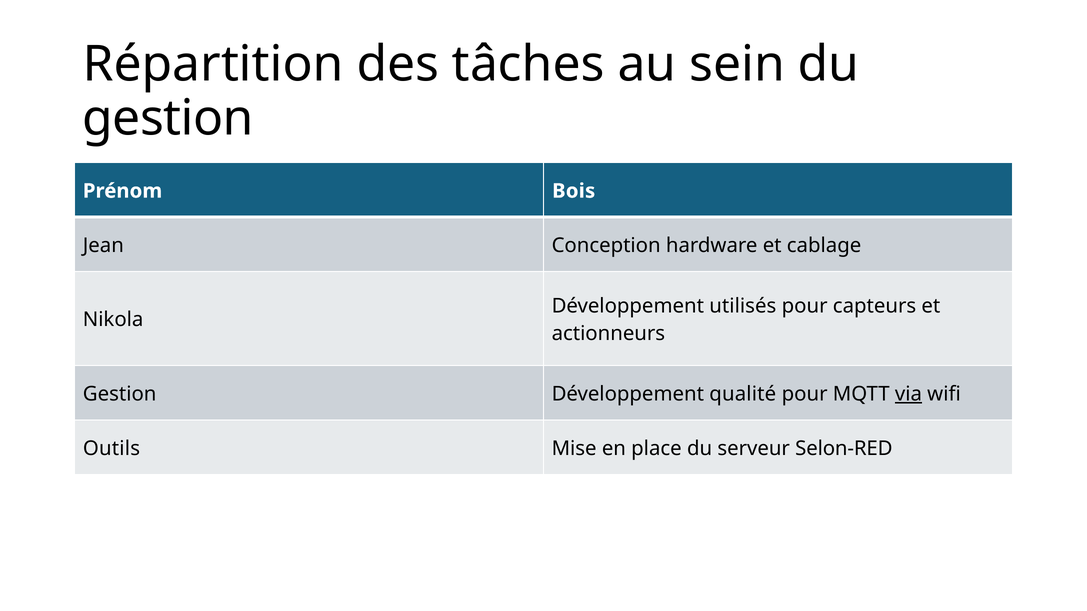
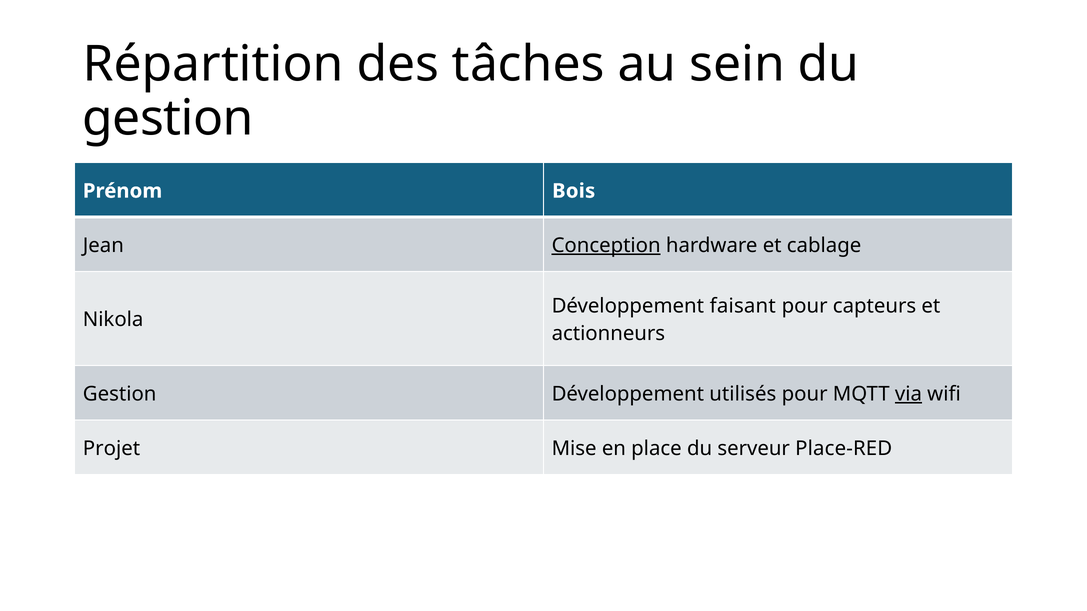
Conception underline: none -> present (606, 246)
utilisés: utilisés -> faisant (743, 306)
qualité: qualité -> utilisés (743, 394)
Outils: Outils -> Projet (112, 449)
Selon-RED: Selon-RED -> Place-RED (844, 449)
